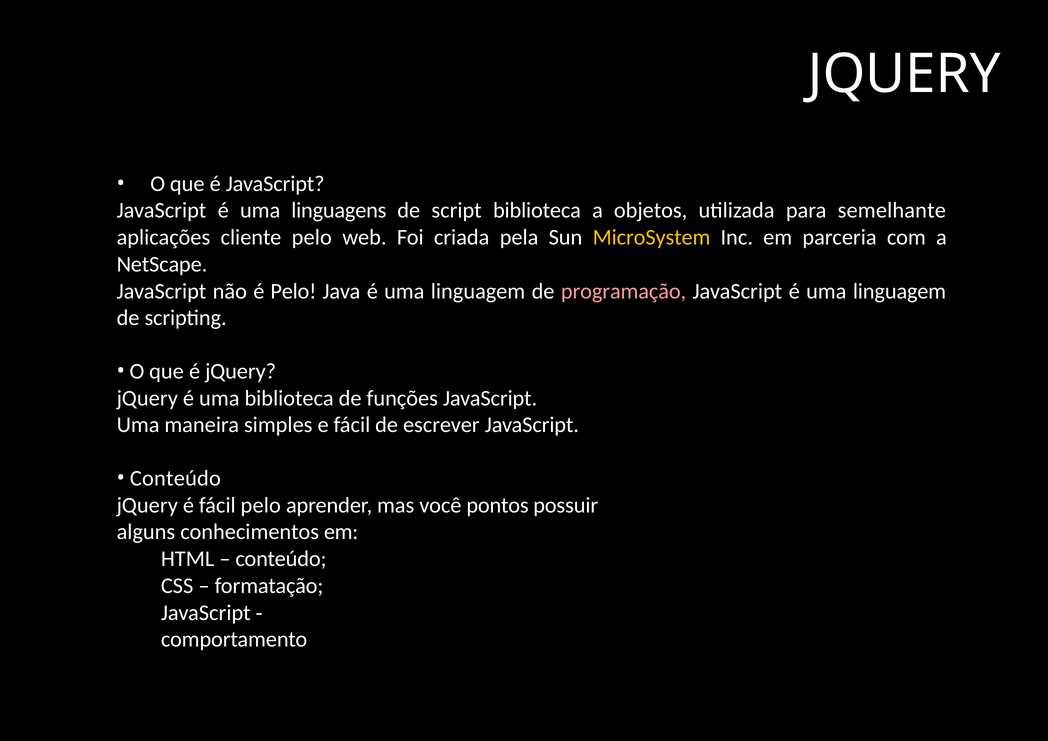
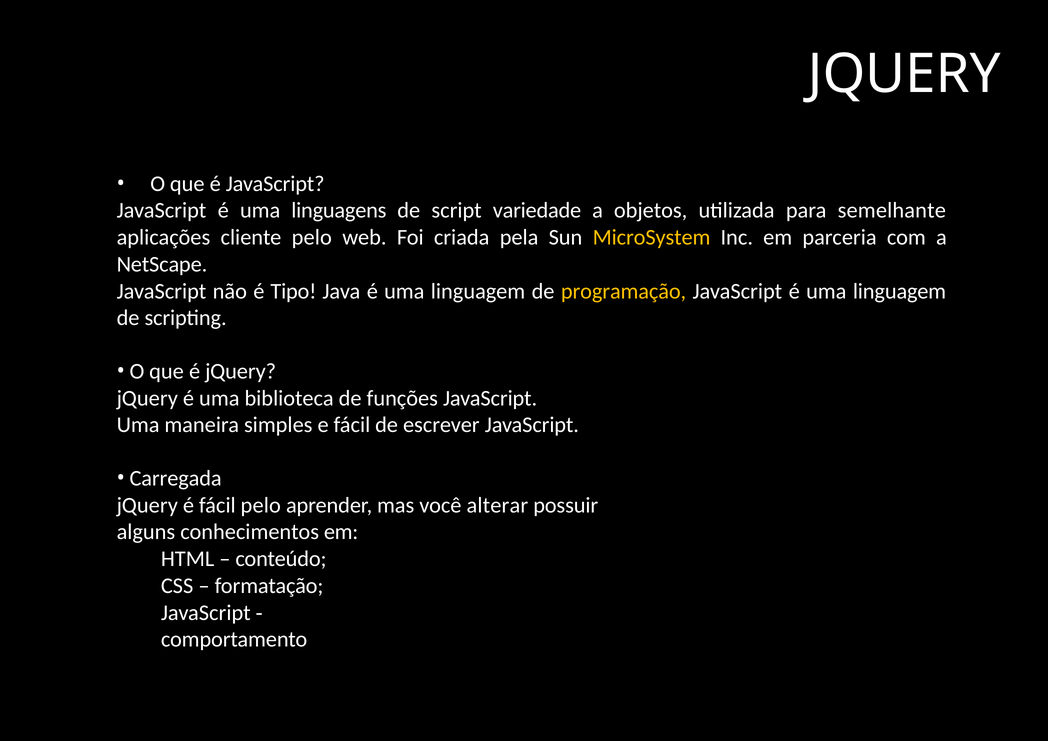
script biblioteca: biblioteca -> variedade (537, 211)
é Pelo: Pelo -> Tipo (293, 291)
programação colour: pink -> yellow (624, 291)
Conteúdo: Conteúdo -> Carregada (176, 478)
pontos: pontos -> alterar (497, 505)
